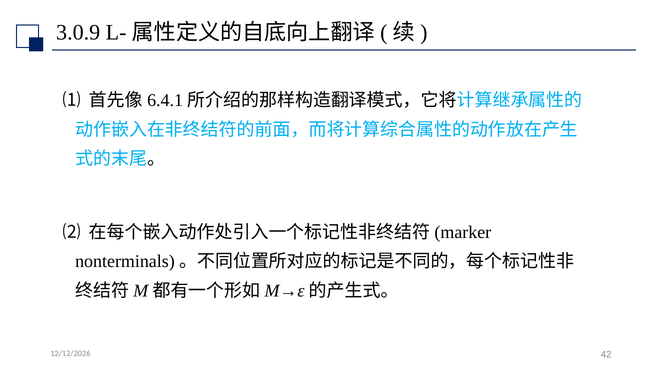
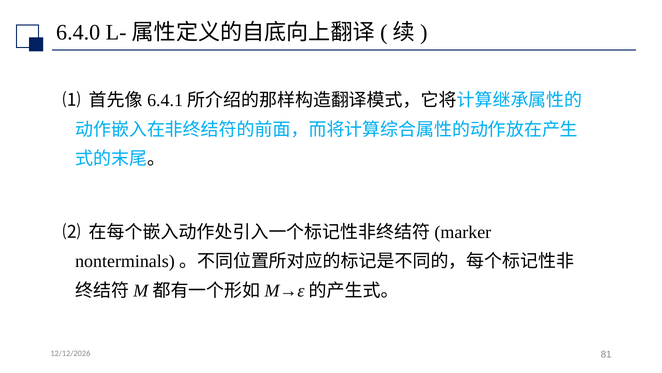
3.0.9: 3.0.9 -> 6.4.0 (78, 32)
42: 42 -> 81 (606, 354)
